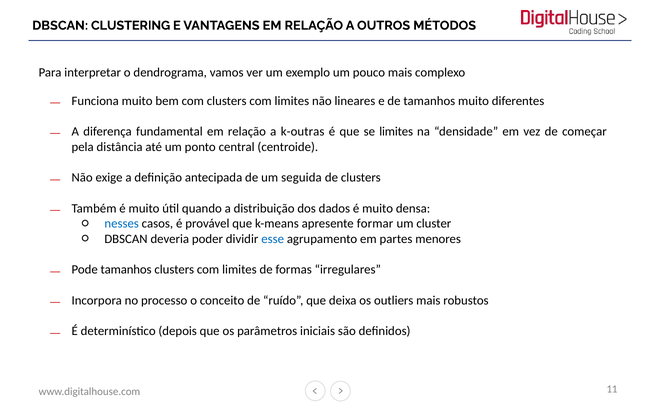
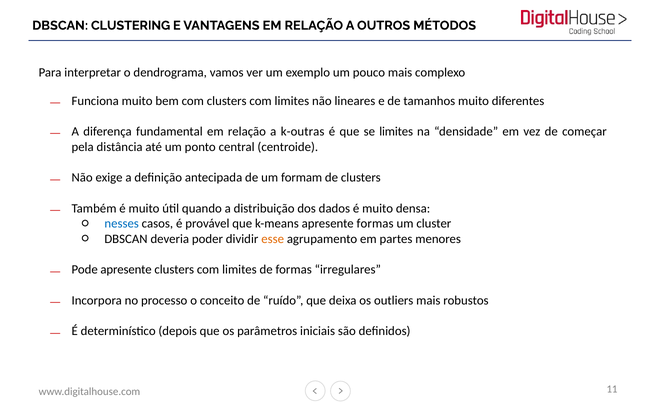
seguida: seguida -> formam (302, 177)
apresente formar: formar -> formas (375, 223)
esse colour: blue -> orange (273, 239)
Pode tamanhos: tamanhos -> apresente (126, 269)
